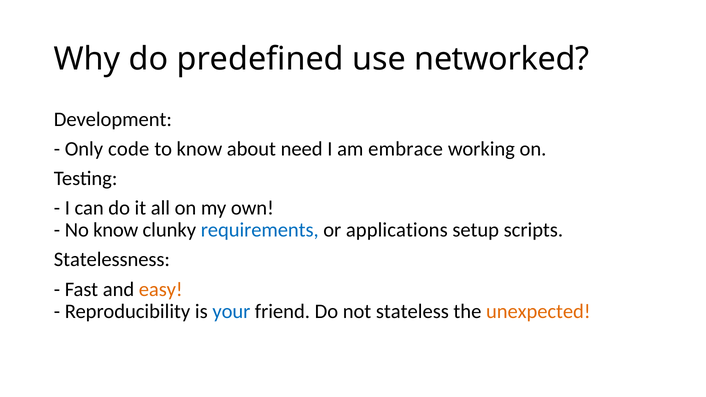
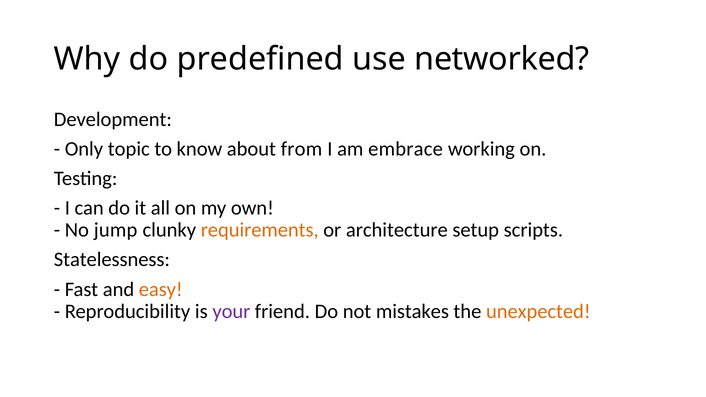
code: code -> topic (129, 149)
need: need -> from (302, 149)
No know: know -> jump (116, 230)
requirements colour: blue -> orange (260, 230)
applications: applications -> architecture (397, 230)
your colour: blue -> purple (231, 312)
stateless: stateless -> mistakes (412, 312)
